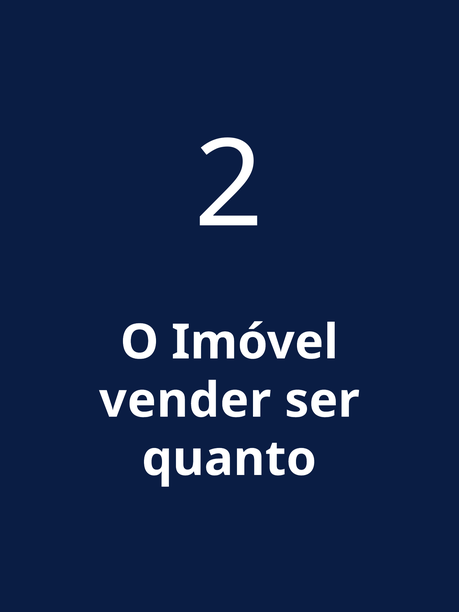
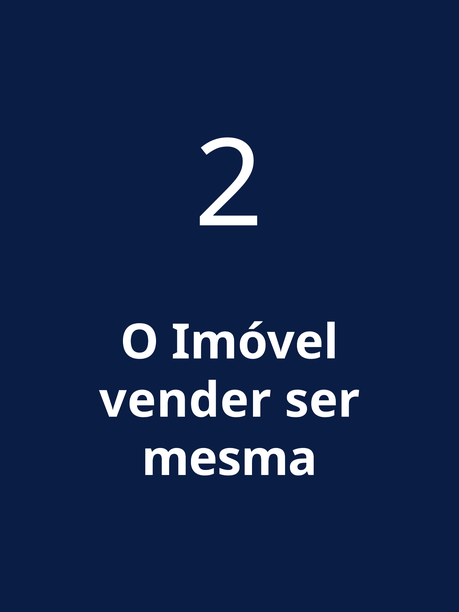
quanto: quanto -> mesma (229, 459)
